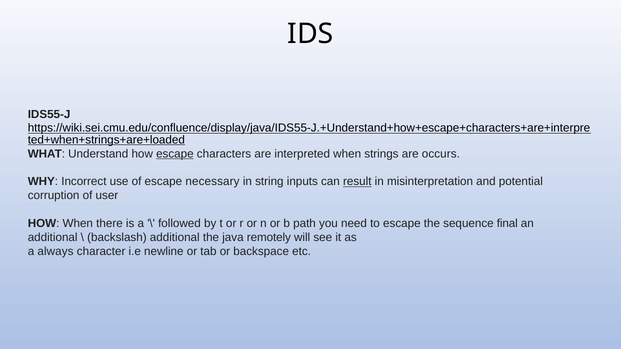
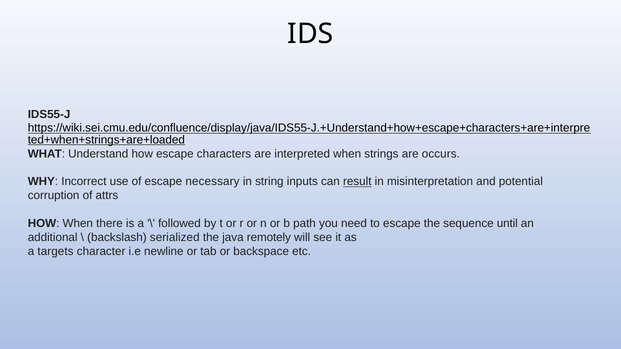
escape underline: present -> none (175, 154)
user: user -> attrs (107, 196)
final: final -> until (507, 224)
backslash additional: additional -> serialized (175, 238)
always: always -> targets (55, 252)
